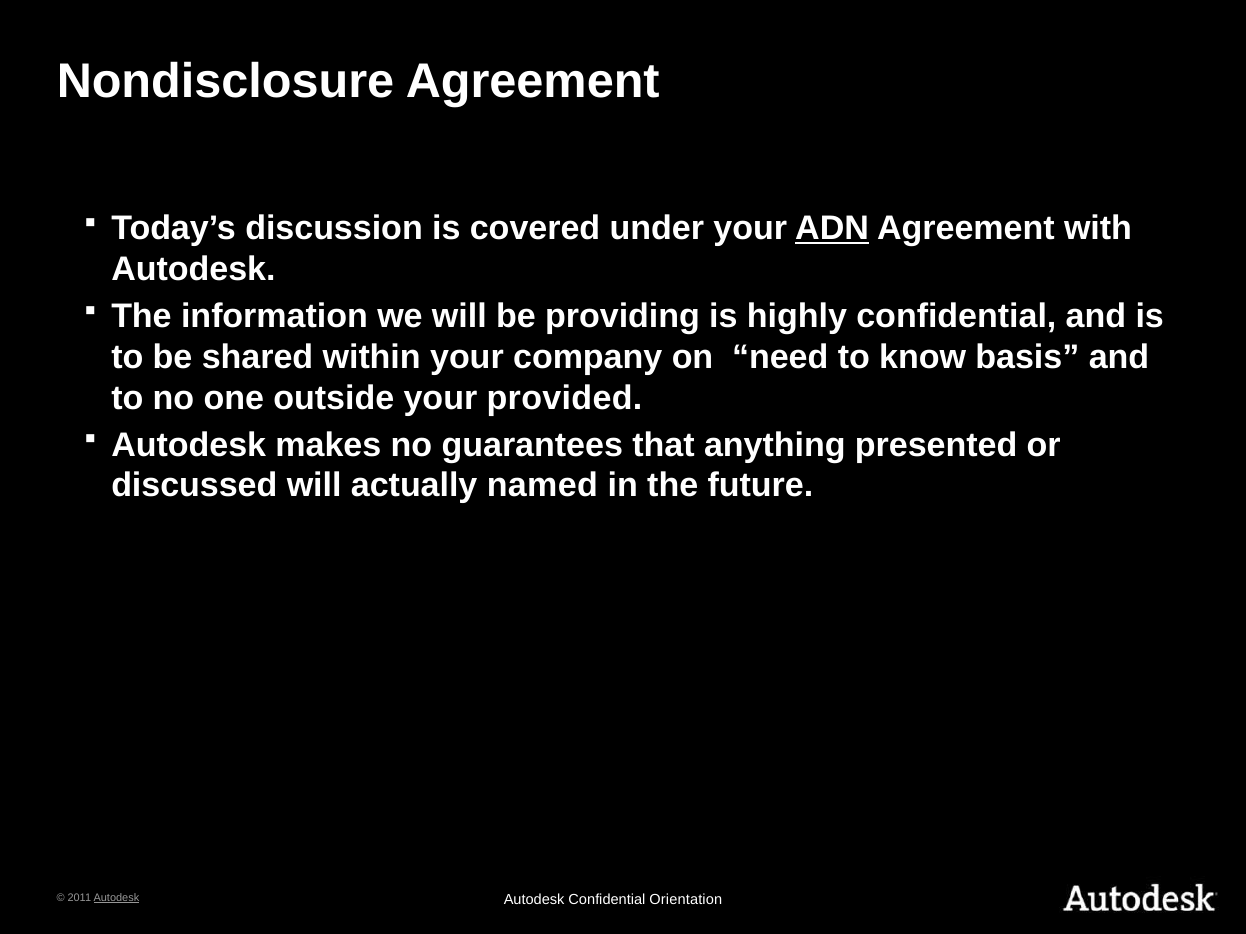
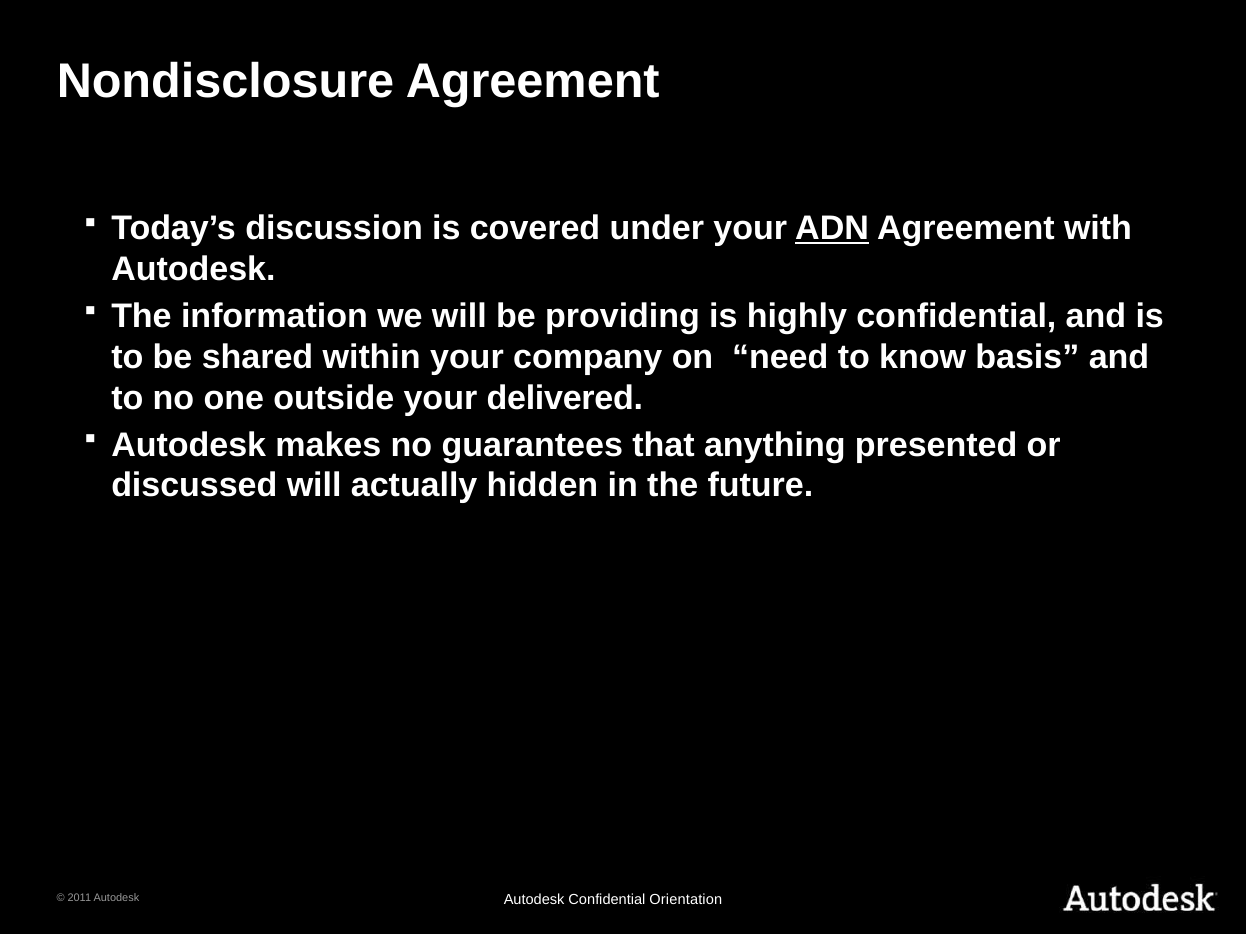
provided: provided -> delivered (565, 398)
named: named -> hidden (542, 486)
Autodesk underline: present -> none (116, 898)
